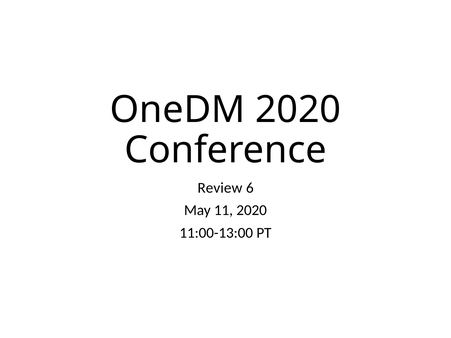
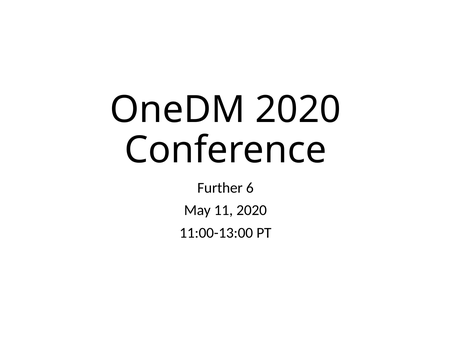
Review: Review -> Further (220, 188)
